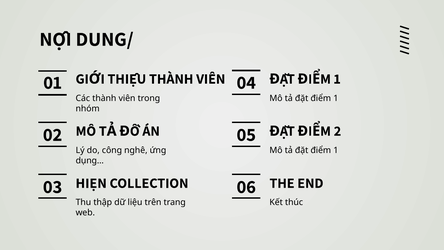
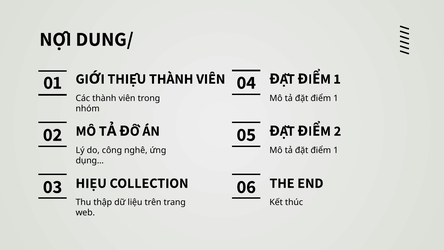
HIỆN: HIỆN -> HIỆU (91, 183)
